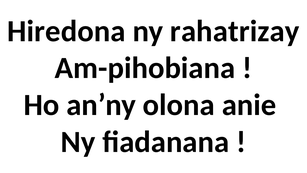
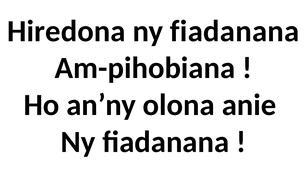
rahatrizay: rahatrizay -> fiadanana (235, 31)
